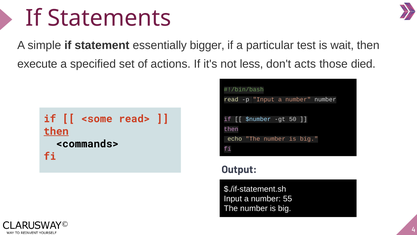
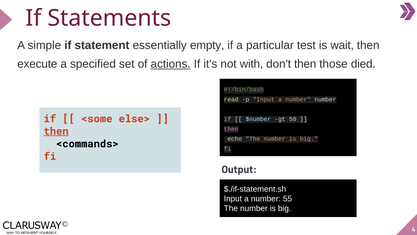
bigger: bigger -> empty (207, 45)
actions underline: none -> present (171, 64)
less: less -> with (252, 64)
don't acts: acts -> then (305, 64)
read>: read> -> else> (134, 119)
